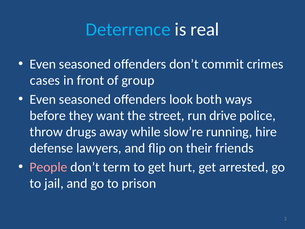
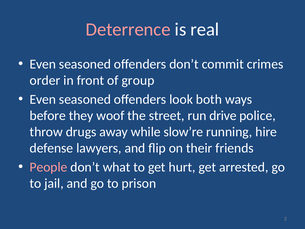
Deterrence colour: light blue -> pink (128, 30)
cases: cases -> order (45, 80)
want: want -> woof (110, 116)
term: term -> what (117, 167)
